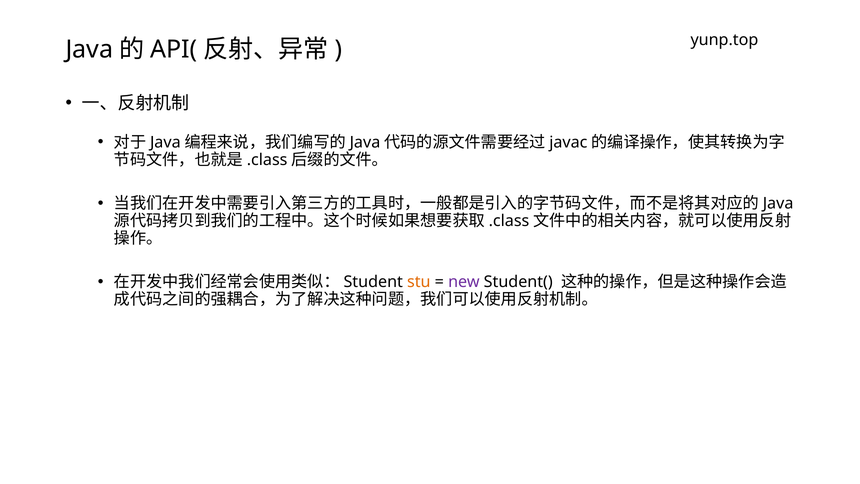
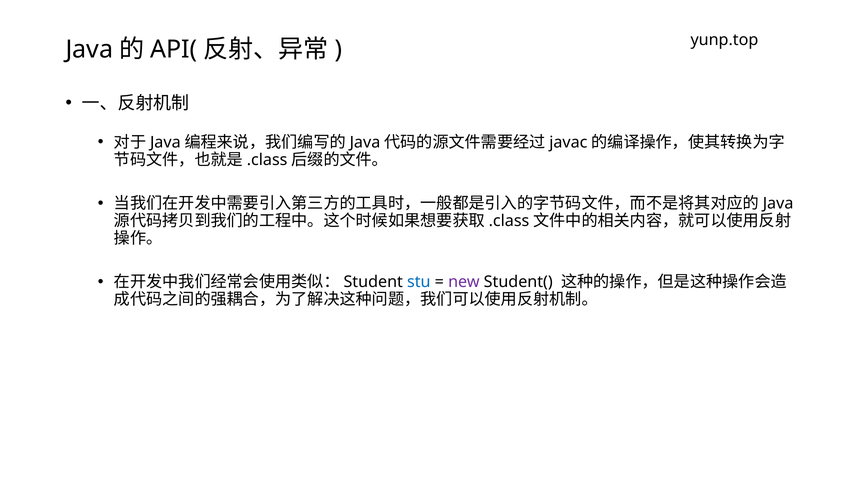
stu colour: orange -> blue (419, 282)
